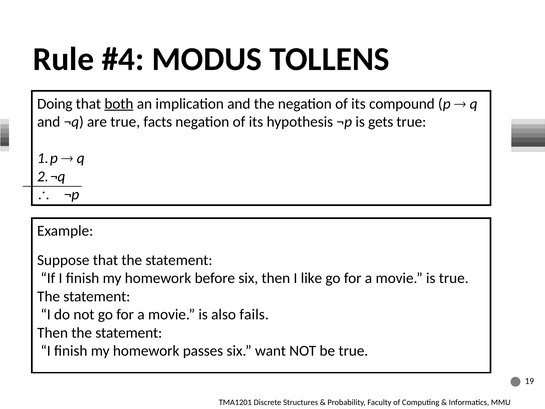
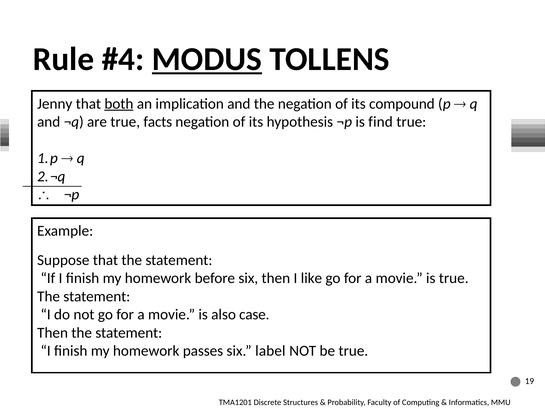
MODUS underline: none -> present (207, 59)
Doing: Doing -> Jenny (55, 104)
gets: gets -> find (381, 122)
fails: fails -> case (254, 314)
want: want -> label (270, 351)
